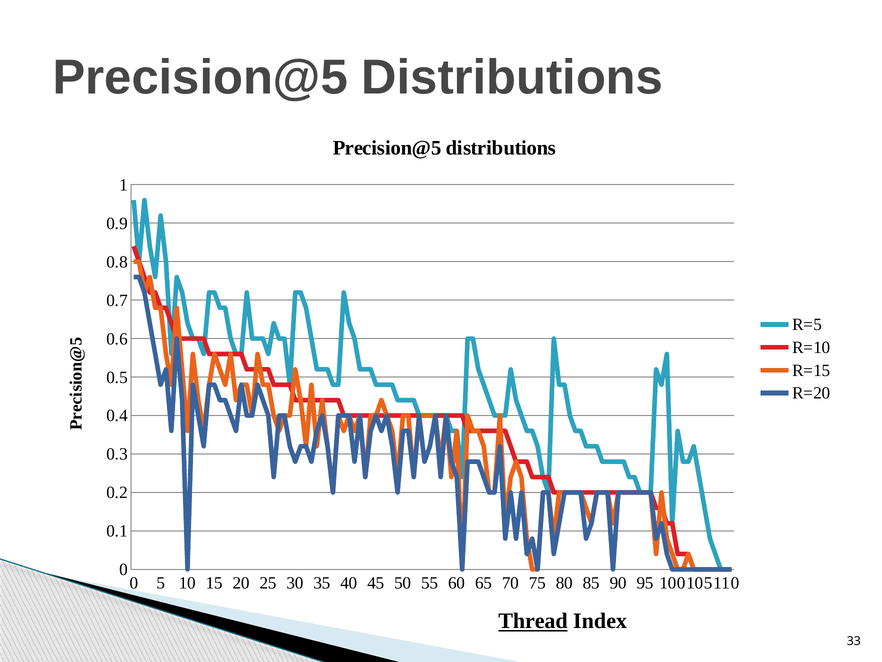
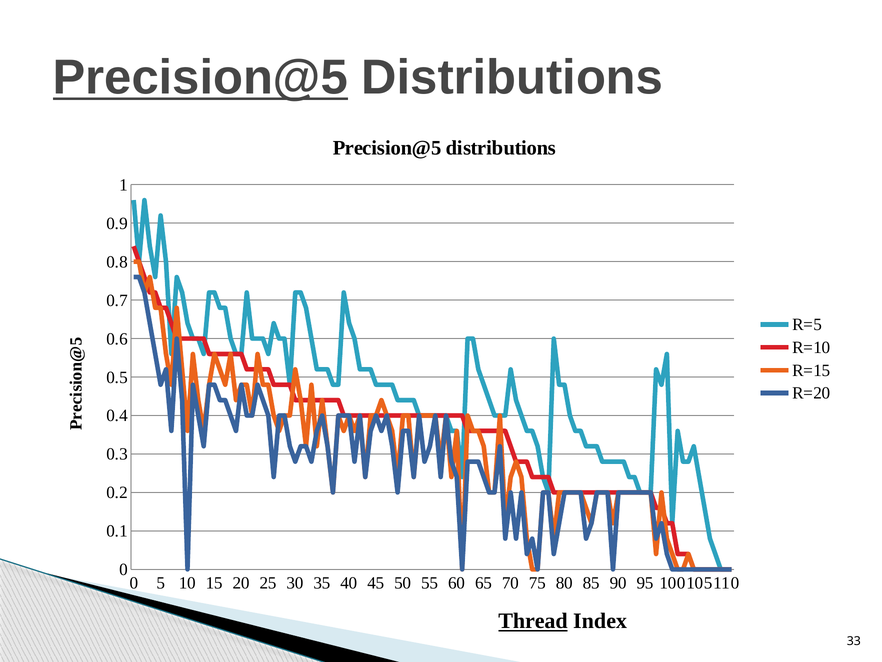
Precision@5 underline: none -> present (200, 78)
